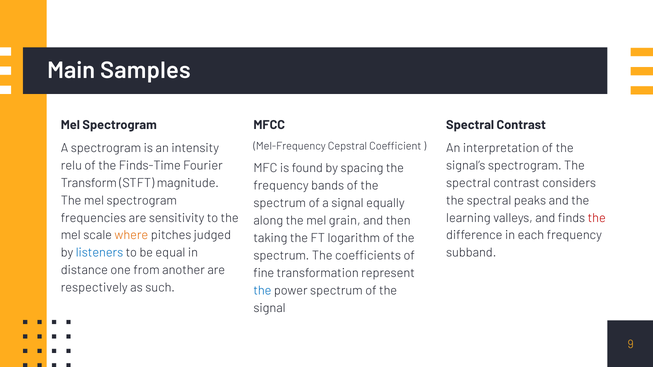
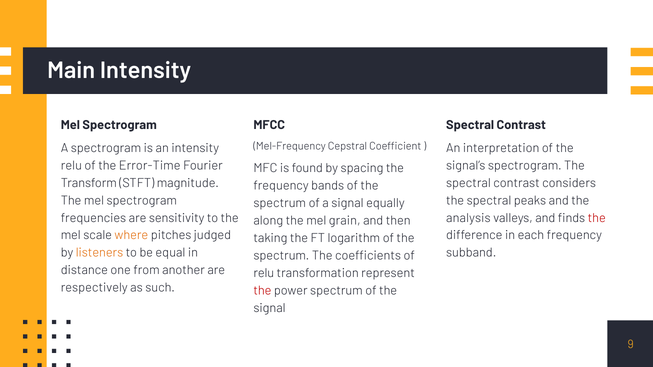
Main Samples: Samples -> Intensity (146, 71)
Finds-Time: Finds-Time -> Error-Time (150, 165)
learning: learning -> analysis (468, 218)
listeners colour: blue -> orange (99, 253)
fine: fine -> relu (264, 273)
the colour: blue -> red (262, 291)
